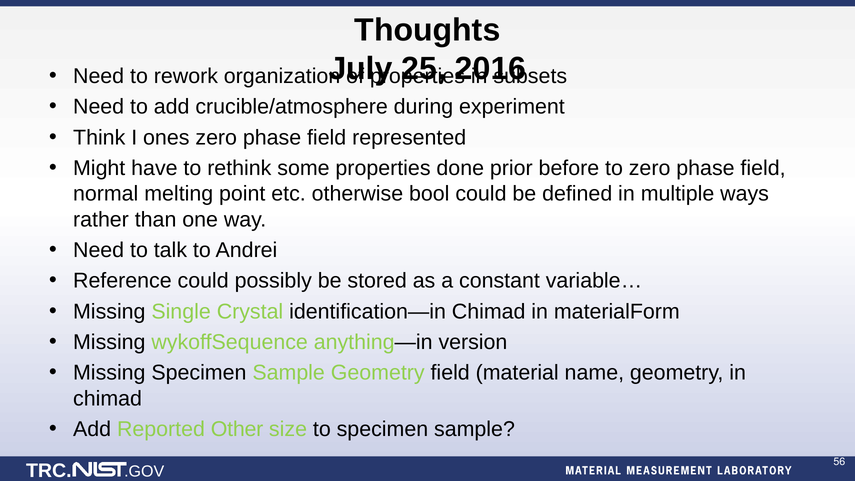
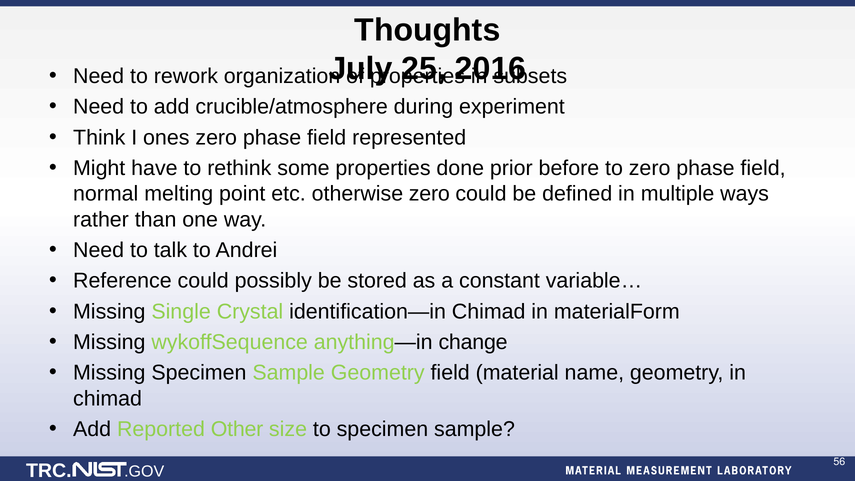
otherwise bool: bool -> zero (429, 194)
version: version -> change (473, 342)
